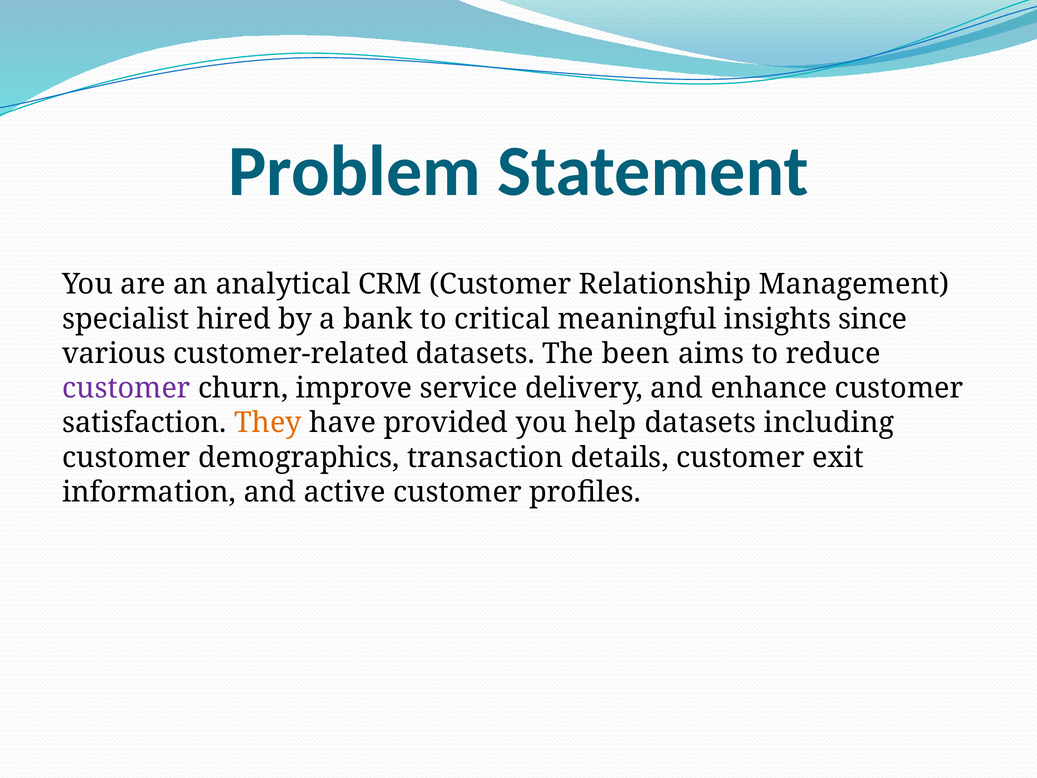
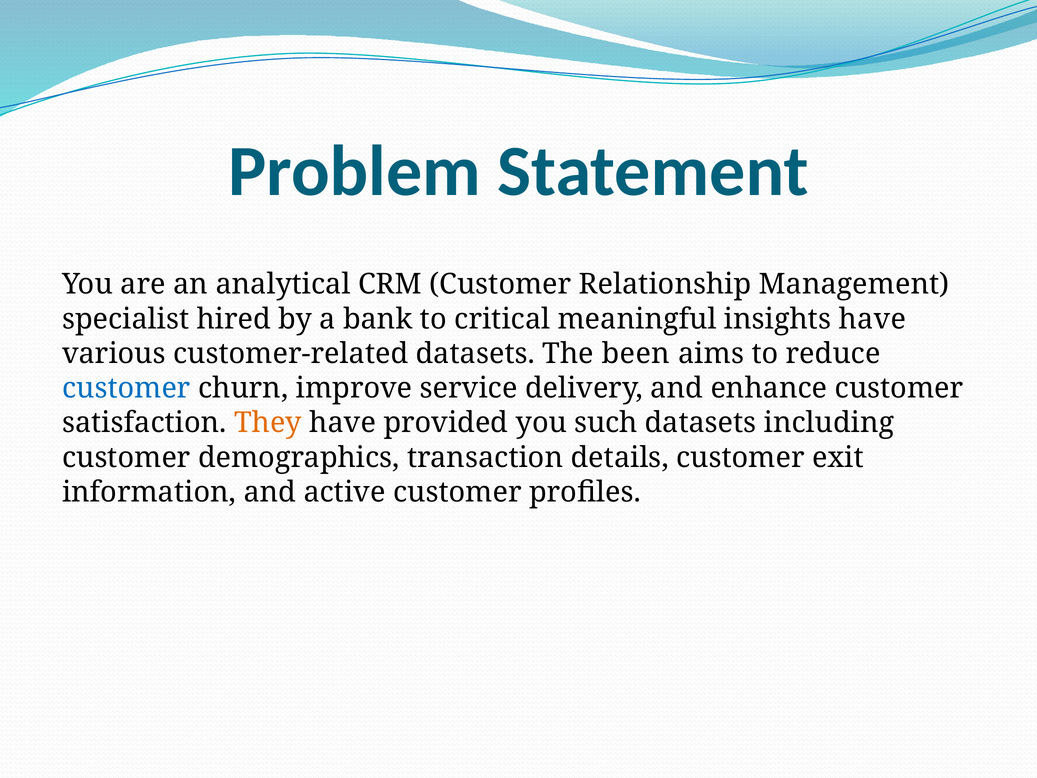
insights since: since -> have (872, 319)
customer colour: purple -> blue (126, 388)
help: help -> such (606, 423)
